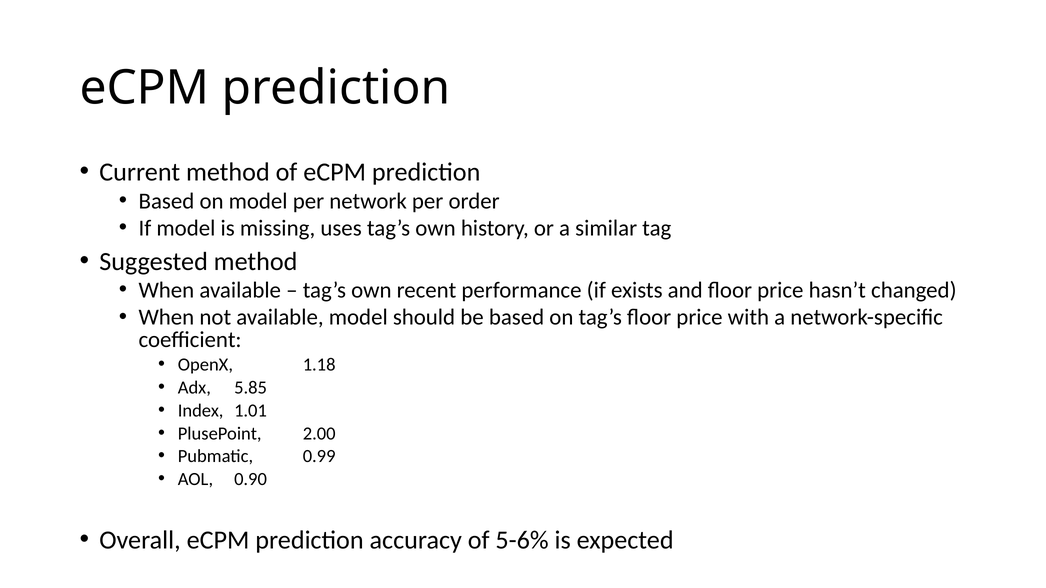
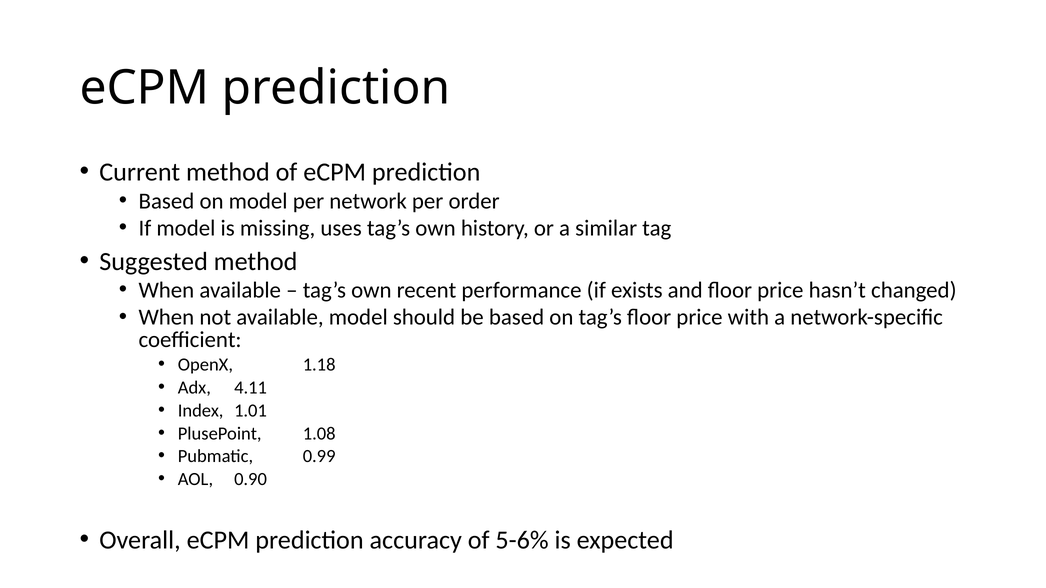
5.85: 5.85 -> 4.11 (251, 388)
2.00: 2.00 -> 1.08 (319, 434)
